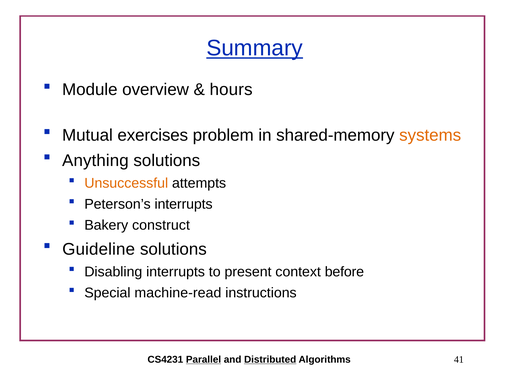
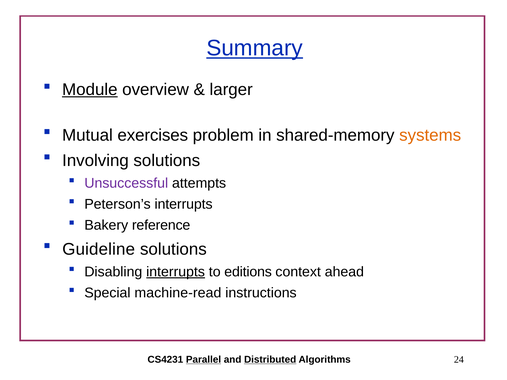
Module underline: none -> present (90, 90)
hours: hours -> larger (231, 90)
Anything: Anything -> Involving (95, 161)
Unsuccessful colour: orange -> purple (126, 183)
construct: construct -> reference (161, 225)
interrupts underline: none -> present (176, 272)
present: present -> editions (248, 272)
before: before -> ahead (344, 272)
41: 41 -> 24 (459, 360)
